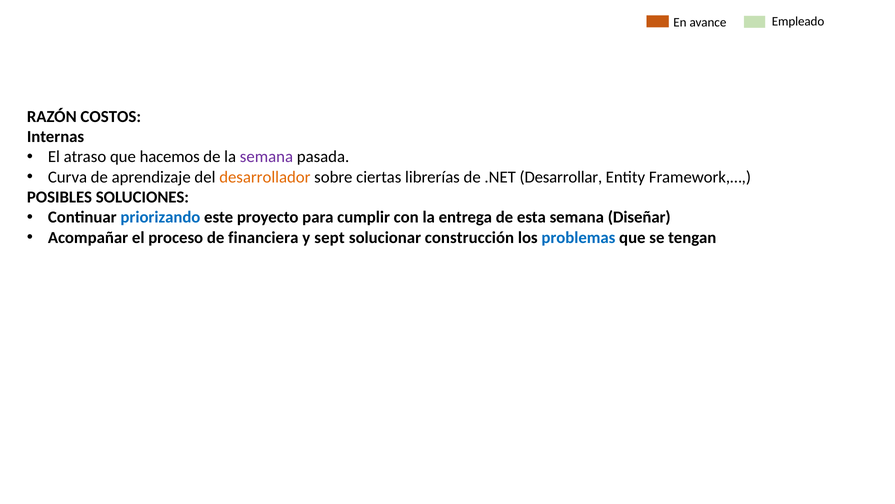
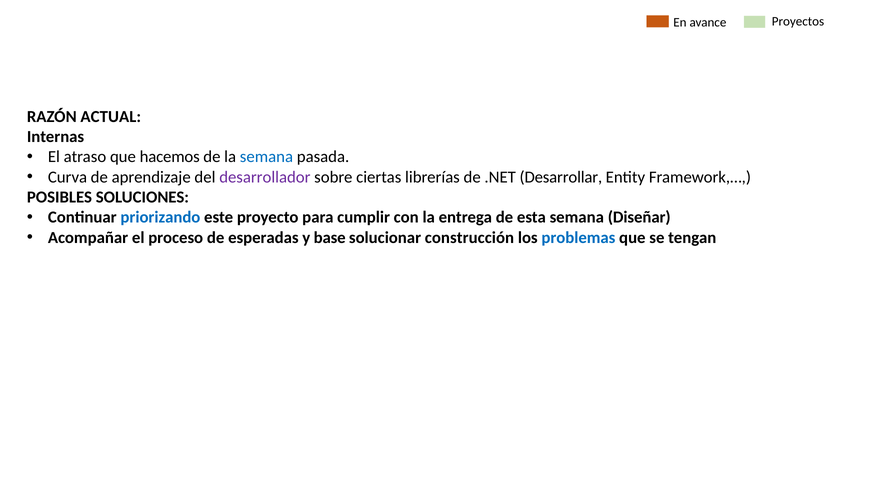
Empleado: Empleado -> Proyectos (798, 21)
COSTOS: COSTOS -> ACTUAL (111, 116)
semana colour: purple -> blue (266, 157)
desarrollador colour: orange -> purple (265, 177)
financiera: financiera -> esperadas (263, 237)
sept: sept -> base (330, 237)
